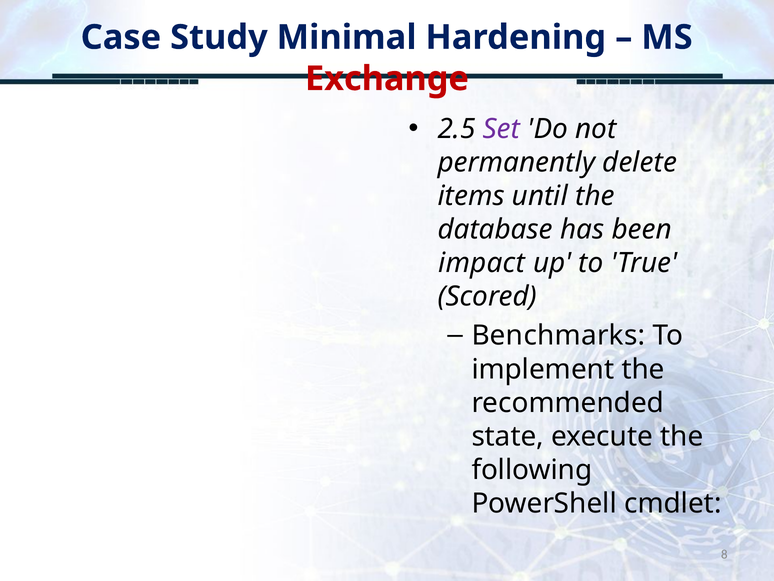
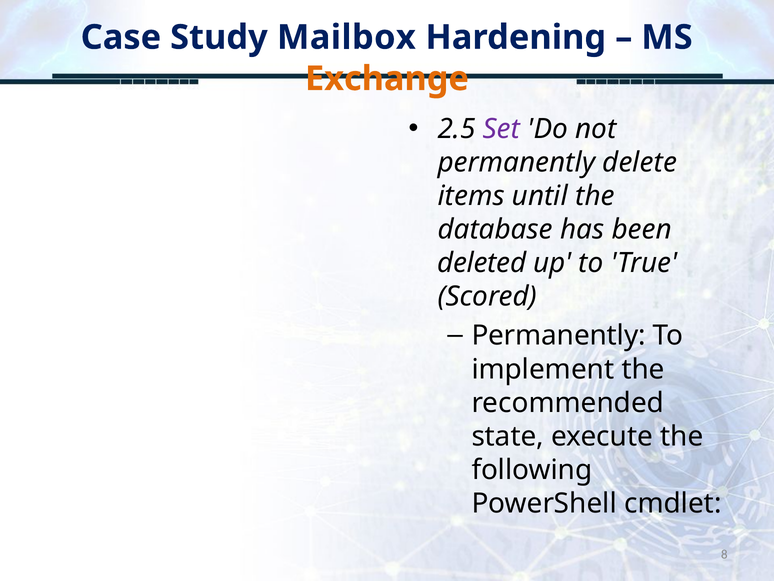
Minimal: Minimal -> Mailbox (346, 37)
Exchange colour: red -> orange (387, 79)
impact: impact -> deleted (482, 263)
Benchmarks: Benchmarks -> Permanently (559, 335)
